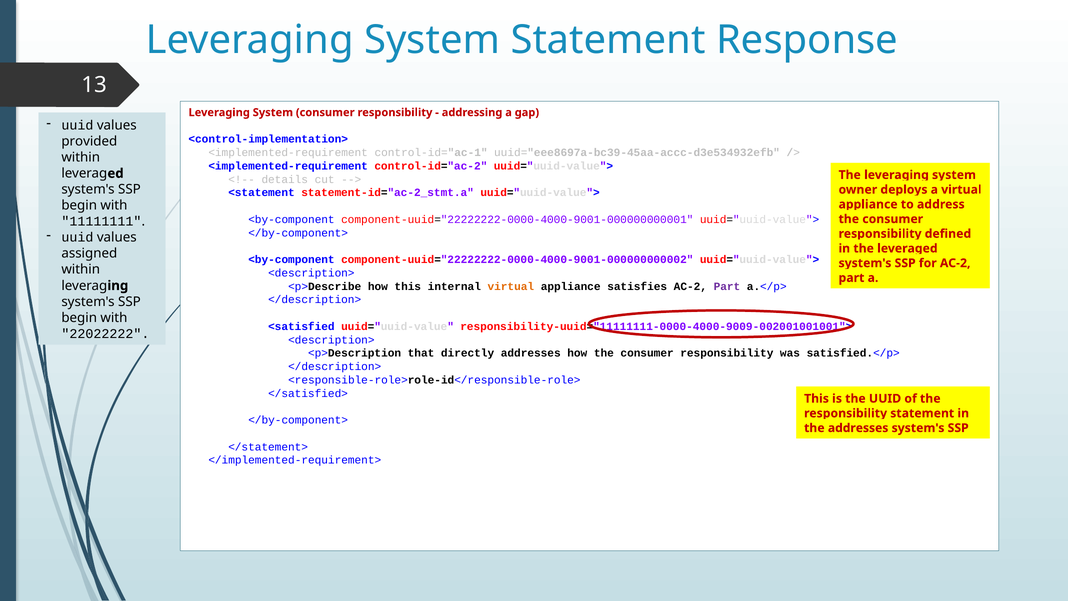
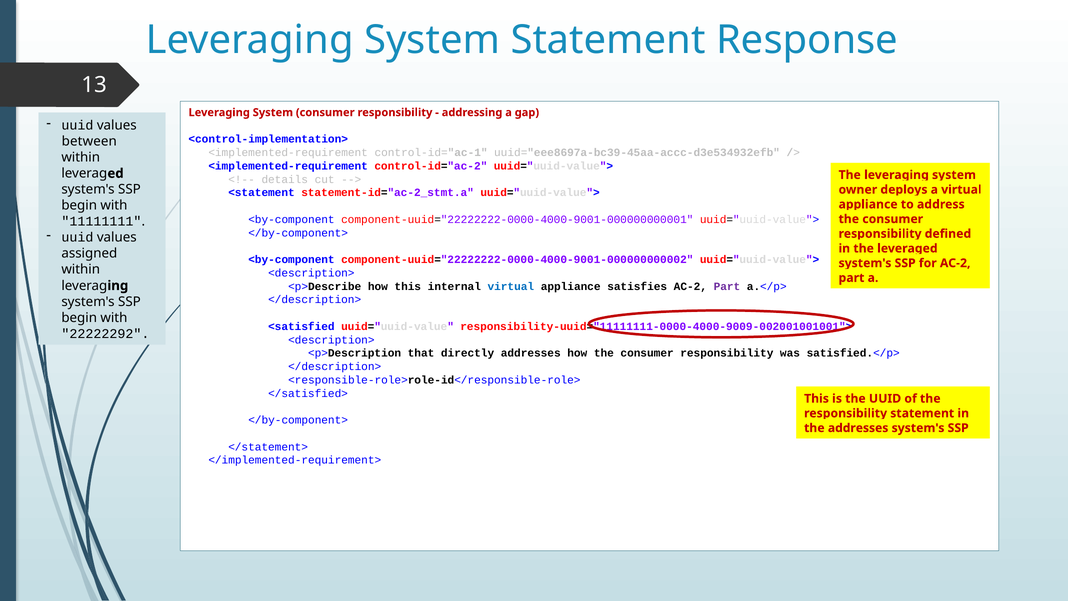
provided: provided -> between (89, 141)
virtual colour: orange -> blue (511, 286)
22022222: 22022222 -> 22222292 (105, 334)
